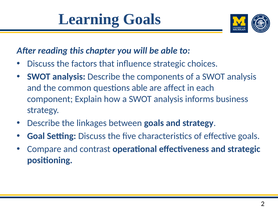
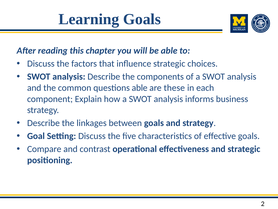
affect: affect -> these (174, 88)
